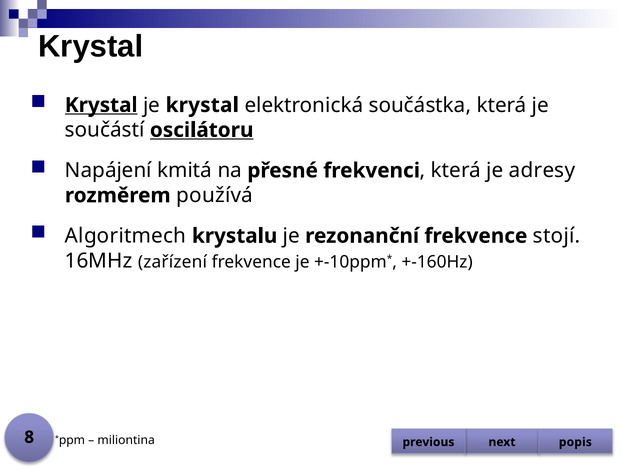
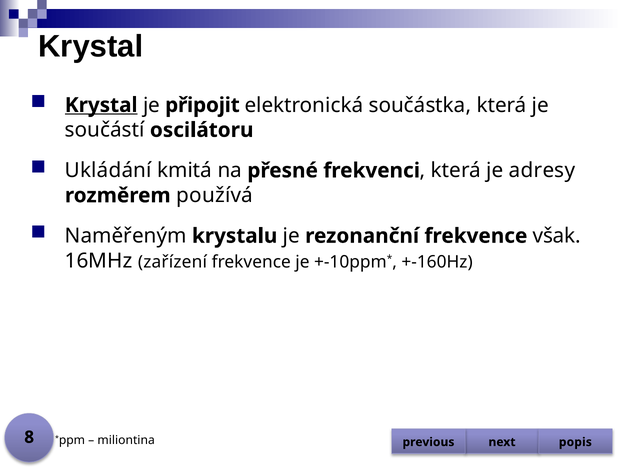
je krystal: krystal -> připojit (202, 105)
oscilátoru underline: present -> none (202, 130)
Napájení: Napájení -> Ukládání (108, 170)
Algoritmech: Algoritmech -> Naměřeným (126, 236)
stojí: stojí -> však (557, 236)
